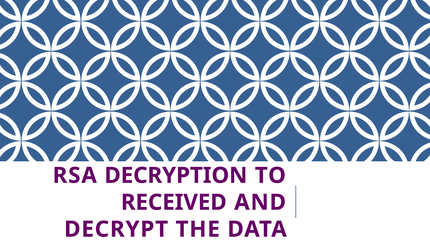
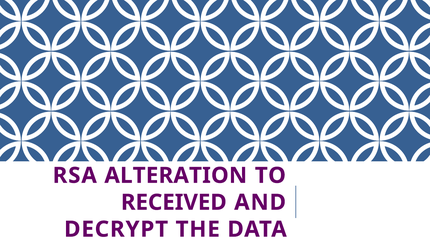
DECRYPTION: DECRYPTION -> ALTERATION (176, 175)
